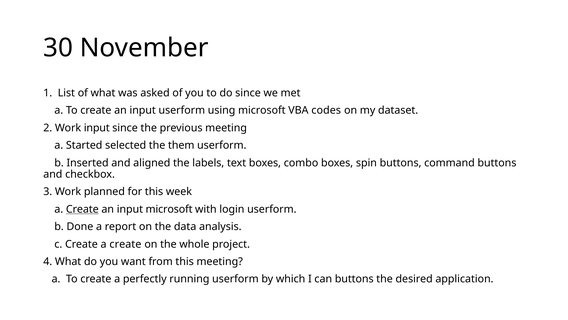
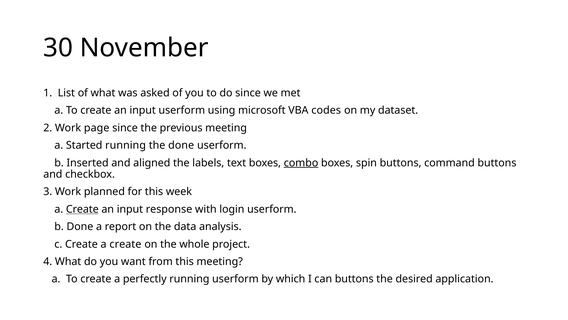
Work input: input -> page (97, 128)
Started selected: selected -> running (126, 145)
the them: them -> done (181, 145)
combo underline: none -> present (301, 163)
input microsoft: microsoft -> response (169, 209)
